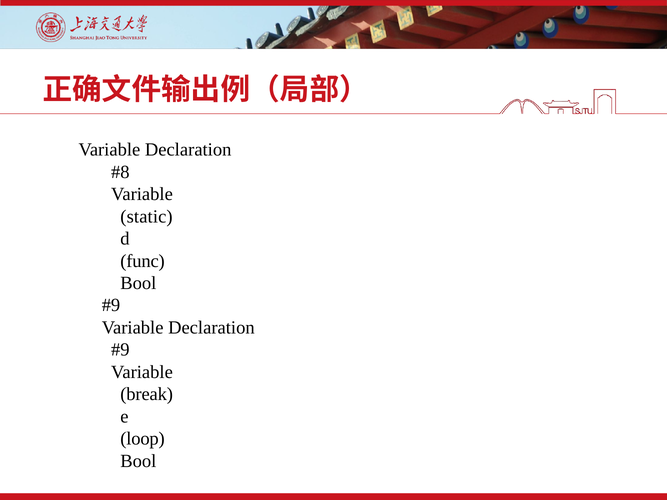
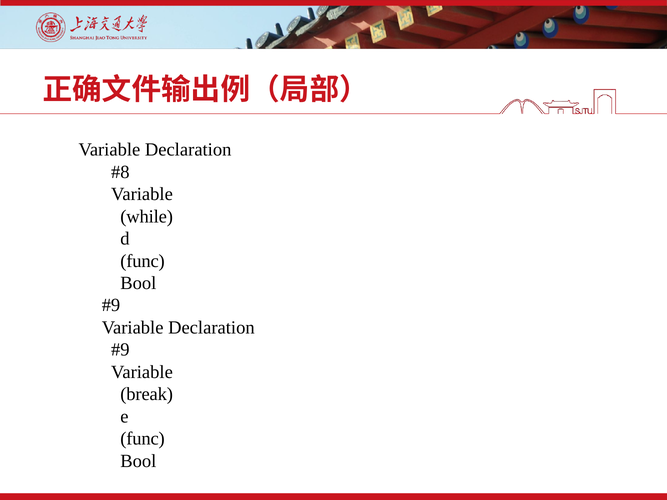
static: static -> while (147, 217)
loop: loop -> func (143, 439)
